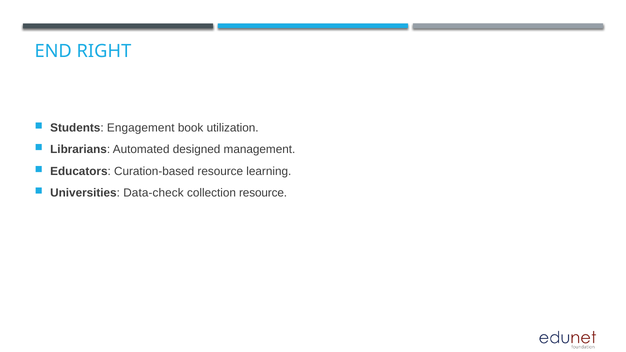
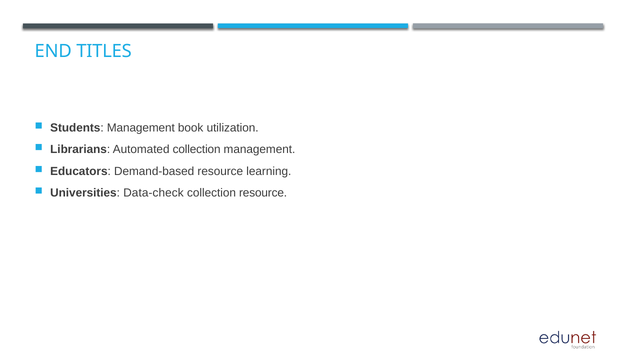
RIGHT: RIGHT -> TITLES (104, 51)
Students Engagement: Engagement -> Management (141, 128)
Automated designed: designed -> collection (197, 150)
Curation-based: Curation-based -> Demand-based (154, 171)
